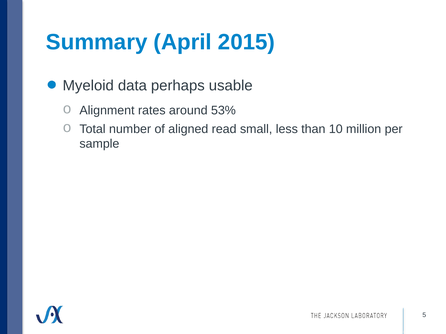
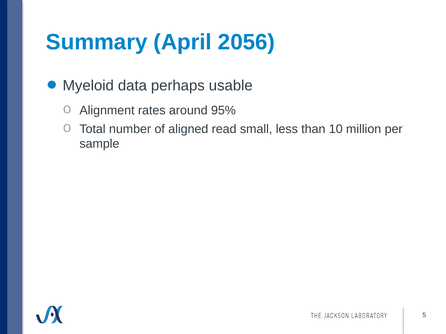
2015: 2015 -> 2056 (246, 42)
53%: 53% -> 95% (223, 111)
